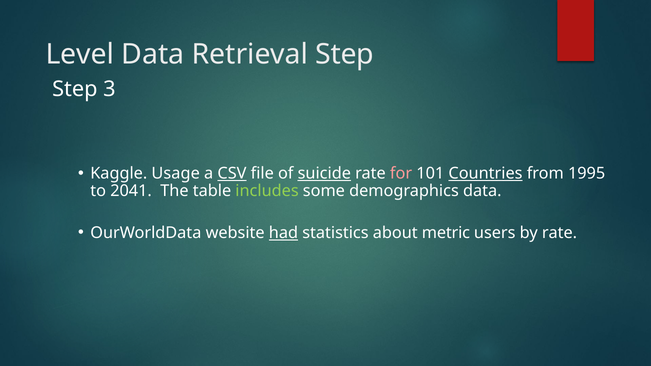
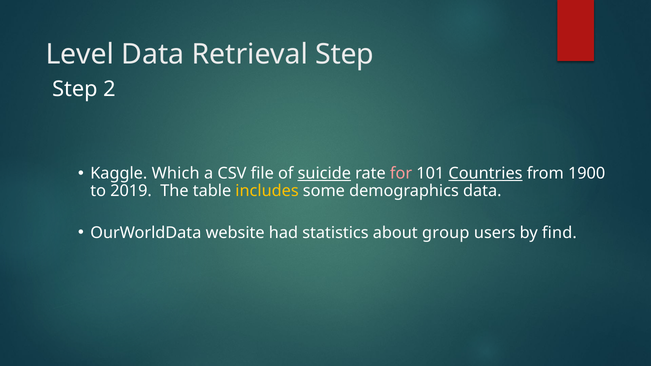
3: 3 -> 2 (109, 89)
Usage: Usage -> Which (176, 173)
CSV underline: present -> none (232, 173)
1995: 1995 -> 1900 (587, 173)
2041: 2041 -> 2019 (131, 191)
includes colour: light green -> yellow (267, 191)
had underline: present -> none (283, 233)
metric: metric -> group (446, 233)
by rate: rate -> find (559, 233)
